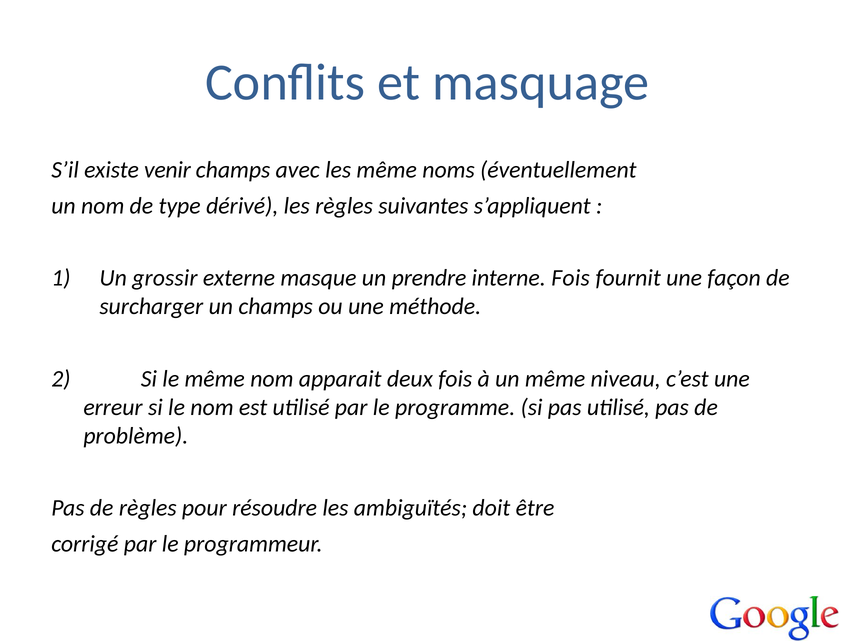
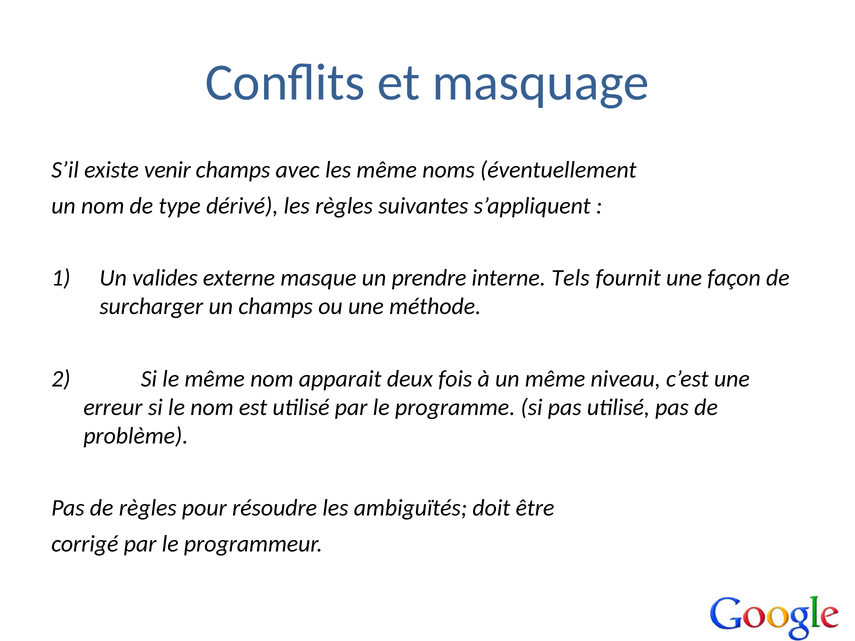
grossir: grossir -> valides (165, 278)
interne Fois: Fois -> Tels (571, 278)
